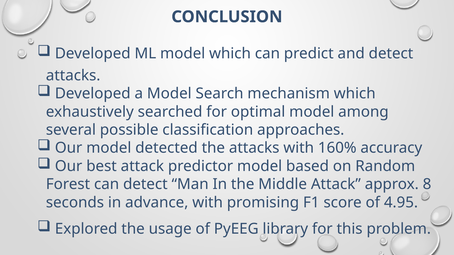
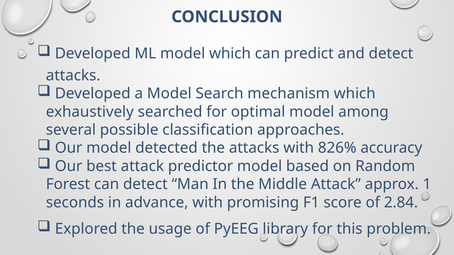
160%: 160% -> 826% (337, 148)
8: 8 -> 1 (427, 185)
4.95: 4.95 -> 2.84 (401, 203)
